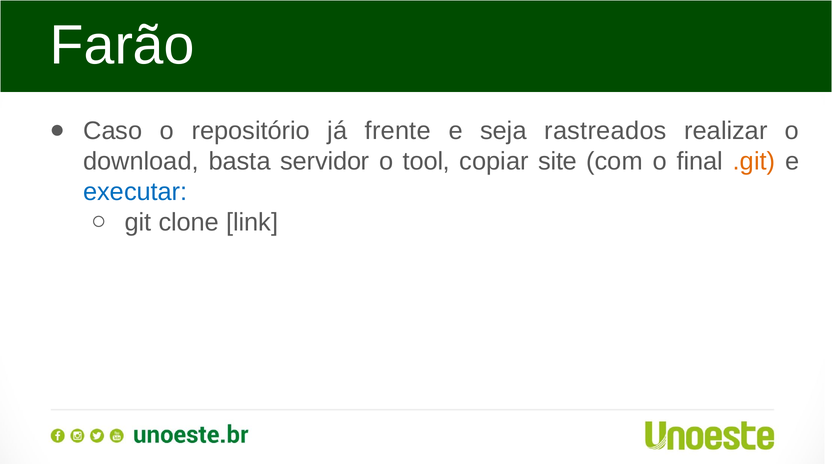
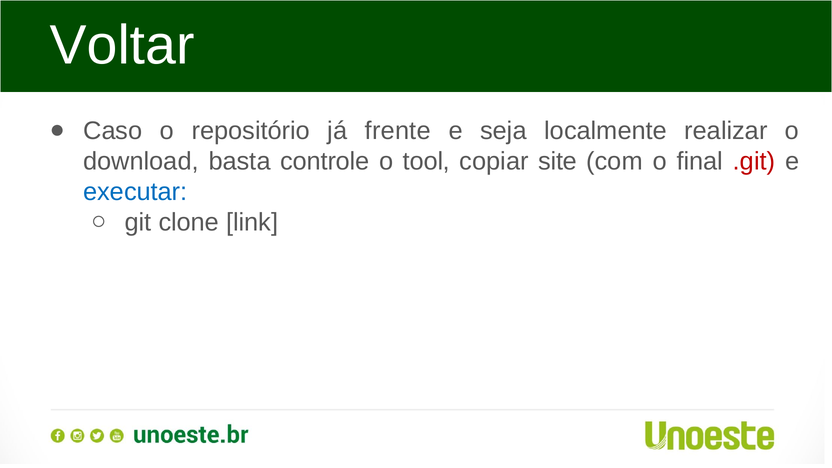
Farão: Farão -> Voltar (122, 45)
rastreados: rastreados -> localmente (606, 131)
servidor: servidor -> controle (325, 161)
.git colour: orange -> red (754, 161)
